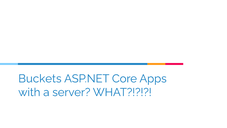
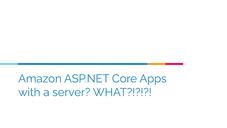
Buckets: Buckets -> Amazon (40, 78)
